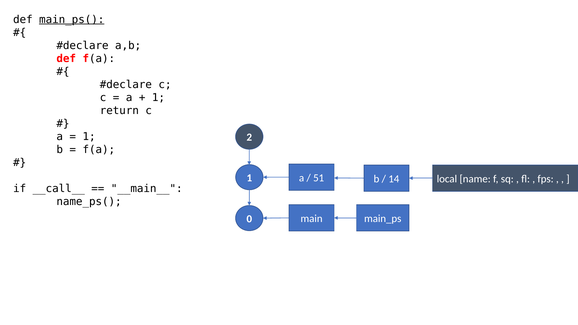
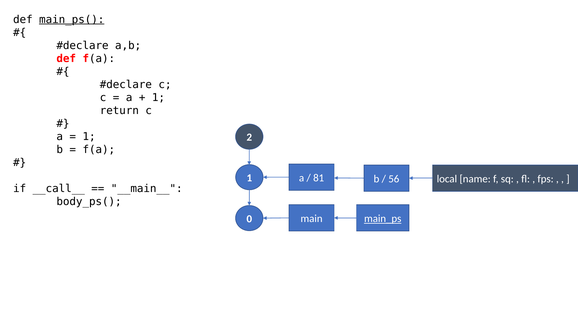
51: 51 -> 81 (319, 178)
14: 14 -> 56 (394, 179)
name_ps(: name_ps( -> body_ps( (89, 202)
main_ps underline: none -> present (383, 219)
